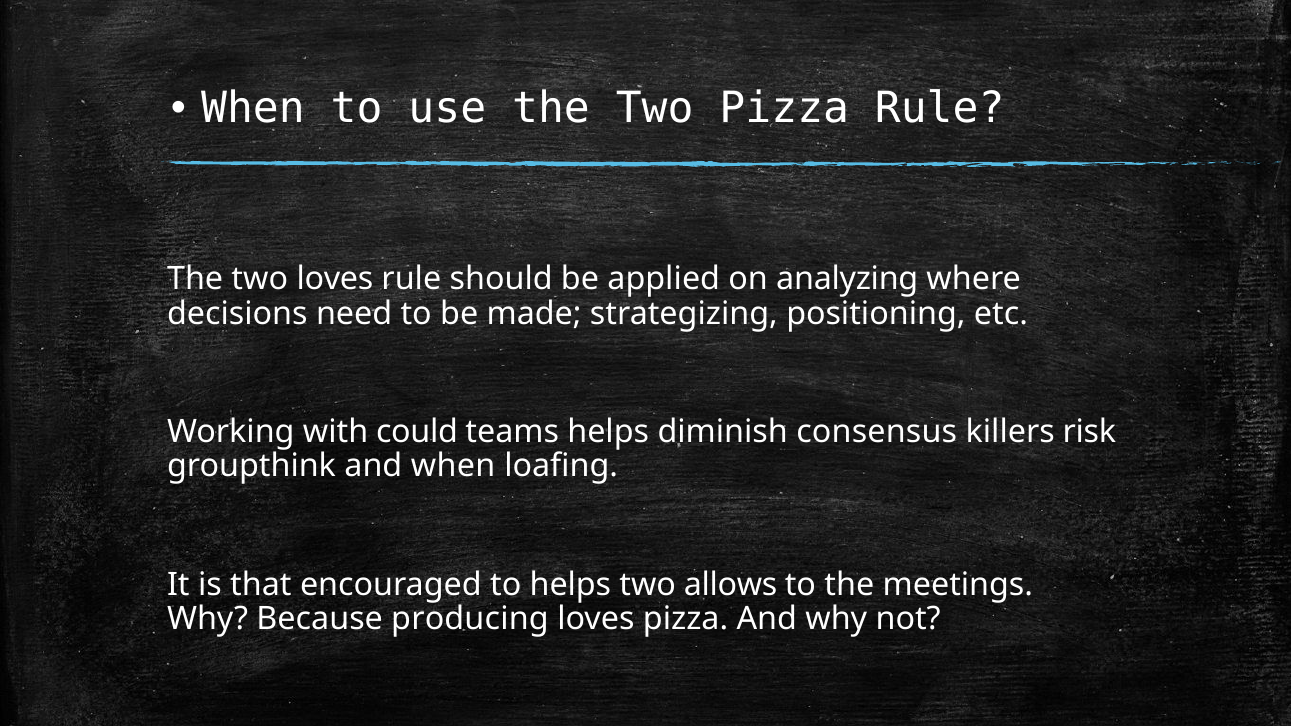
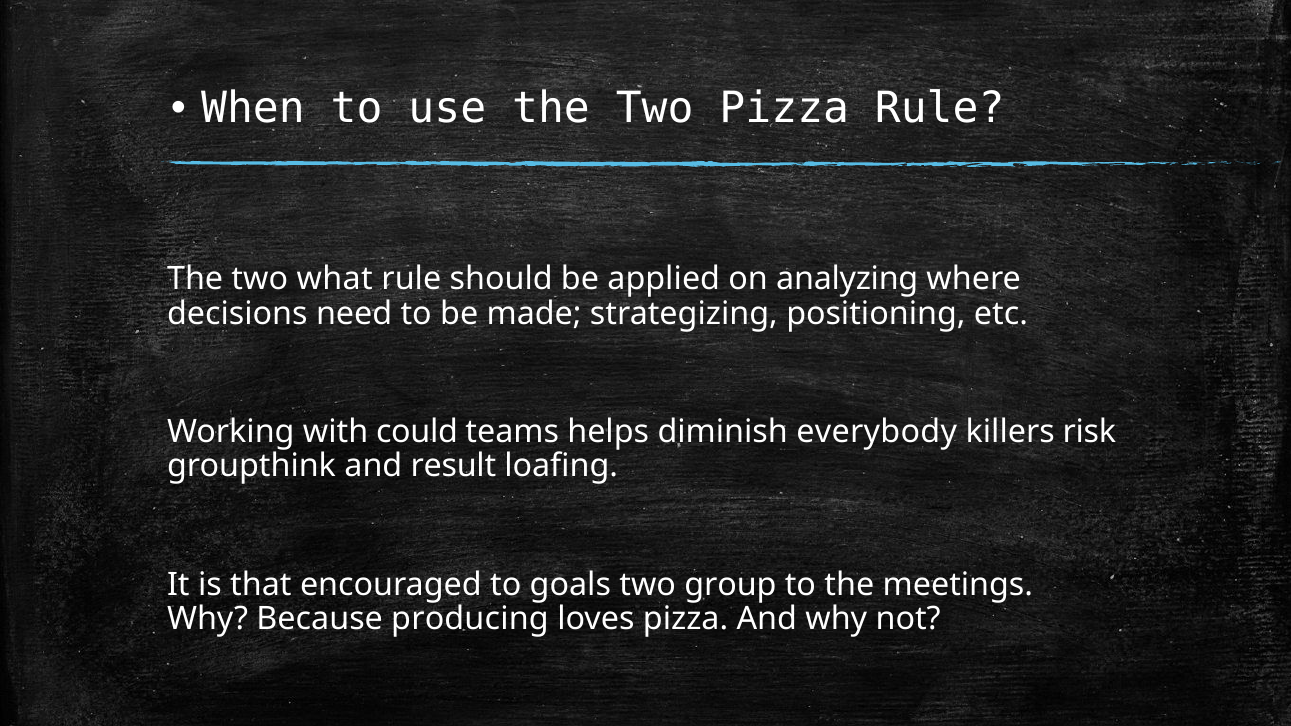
two loves: loves -> what (335, 279)
consensus: consensus -> everybody (877, 432)
and when: when -> result (453, 467)
to helps: helps -> goals (570, 585)
allows: allows -> group (730, 585)
